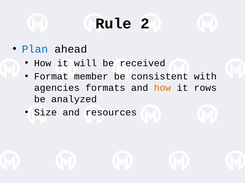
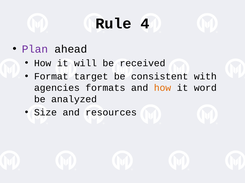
2: 2 -> 4 (145, 24)
Plan colour: blue -> purple (35, 49)
member: member -> target (91, 77)
rows: rows -> word (205, 88)
